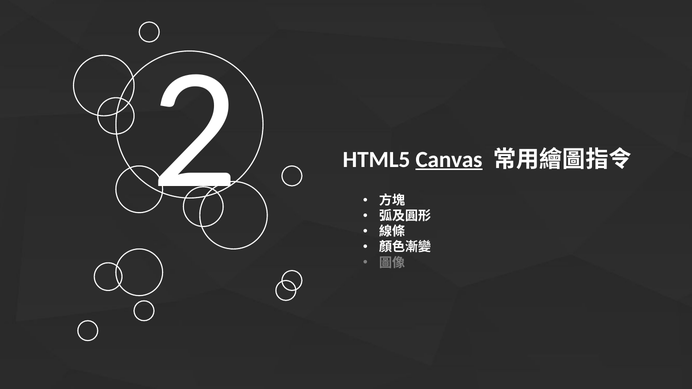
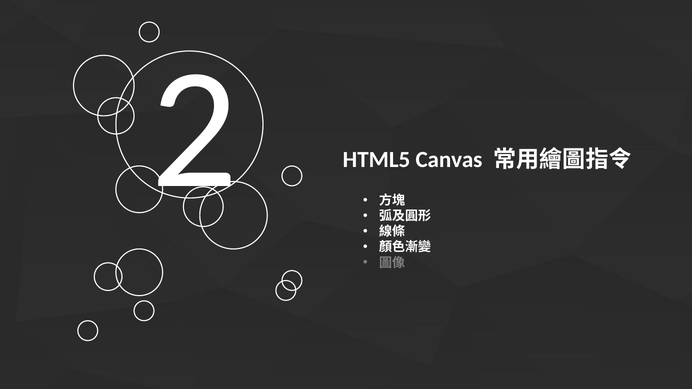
Canvas underline: present -> none (449, 160)
